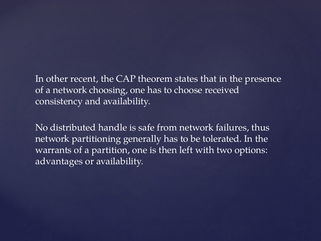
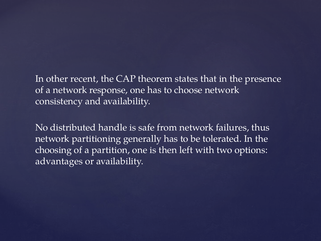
choosing: choosing -> response (109, 90)
choose received: received -> network (222, 90)
warrants: warrants -> choosing (54, 150)
